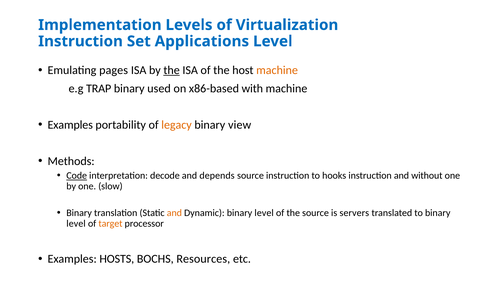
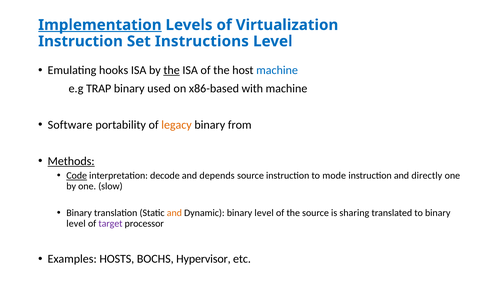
Implementation underline: none -> present (100, 25)
Applications: Applications -> Instructions (202, 41)
pages: pages -> hooks (114, 70)
machine colour: orange -> blue (277, 70)
Examples: Examples -> Software (70, 125)
view: view -> from (240, 125)
Methods underline: none -> present (71, 161)
hooks: hooks -> mode (334, 176)
without: without -> directly (427, 176)
servers: servers -> sharing (354, 213)
target colour: orange -> purple (110, 224)
Resources: Resources -> Hypervisor (203, 259)
